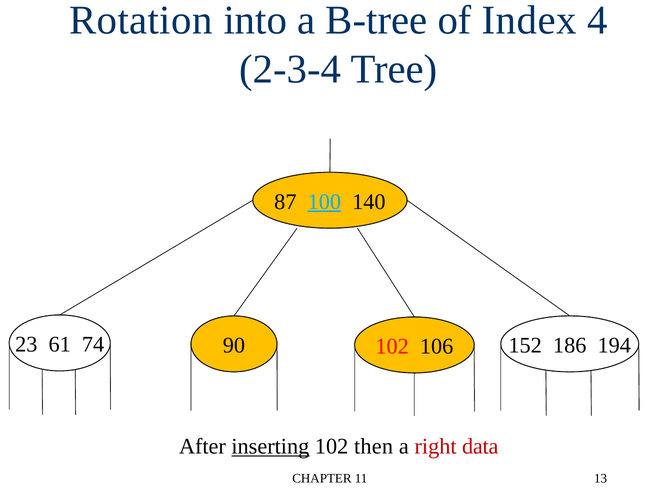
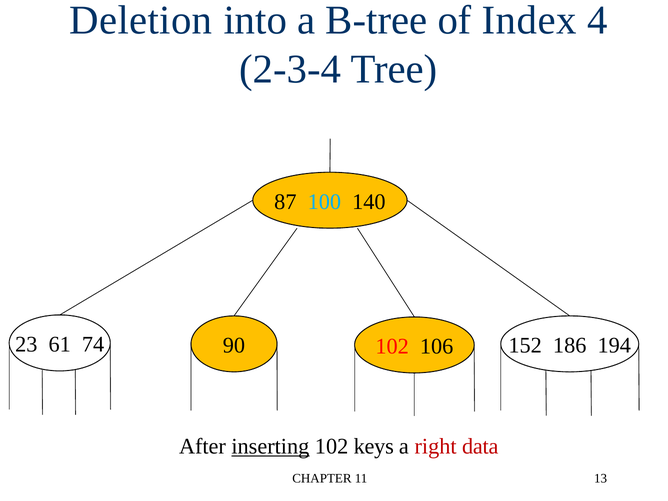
Rotation: Rotation -> Deletion (141, 20)
100 underline: present -> none (324, 202)
then: then -> keys (374, 446)
